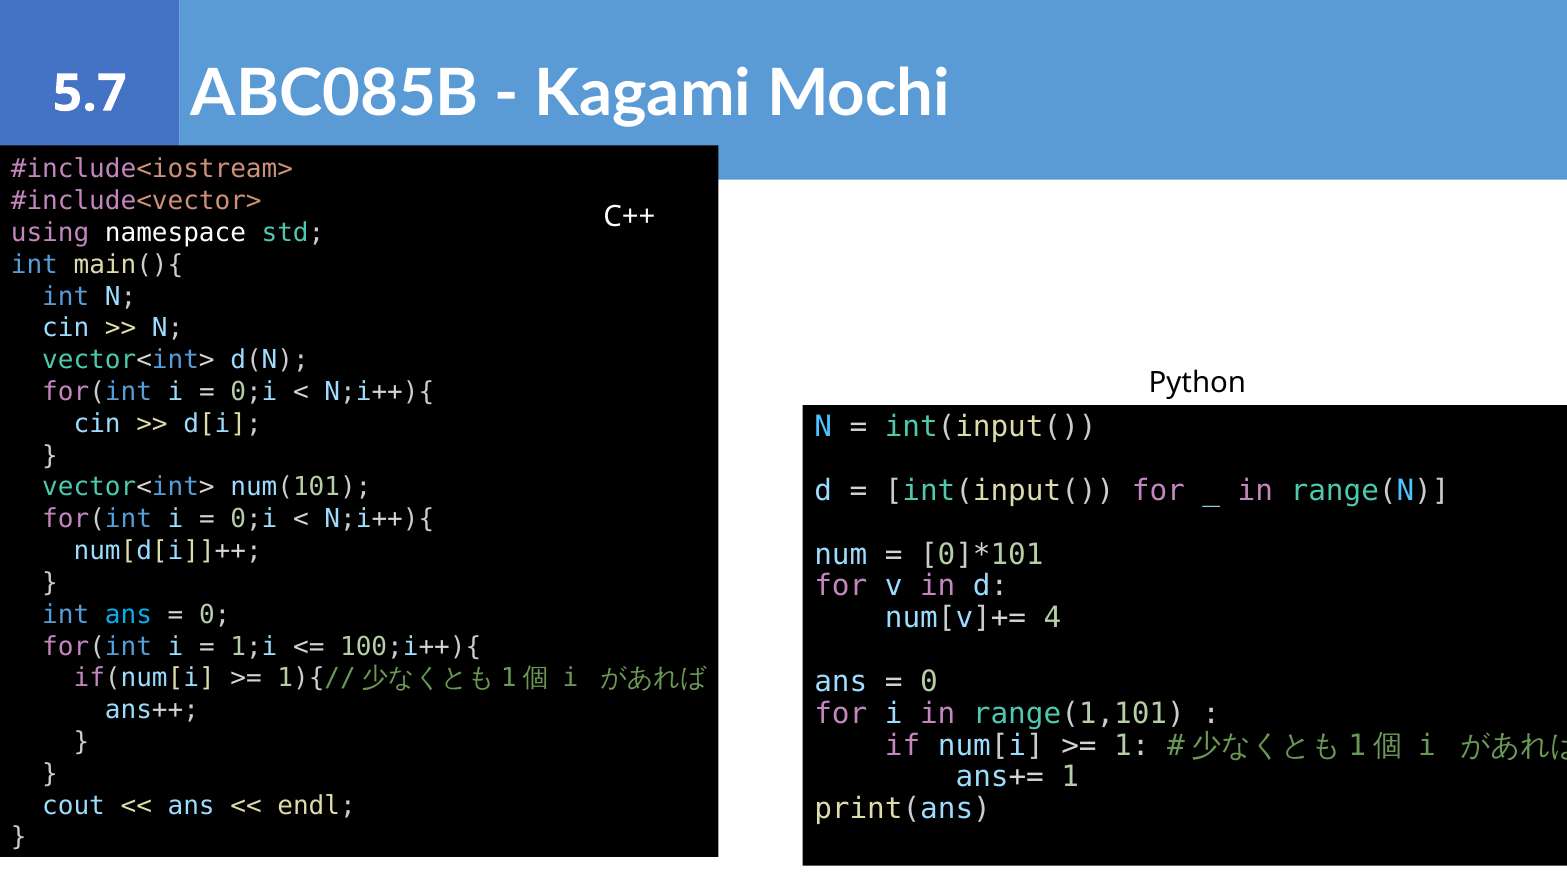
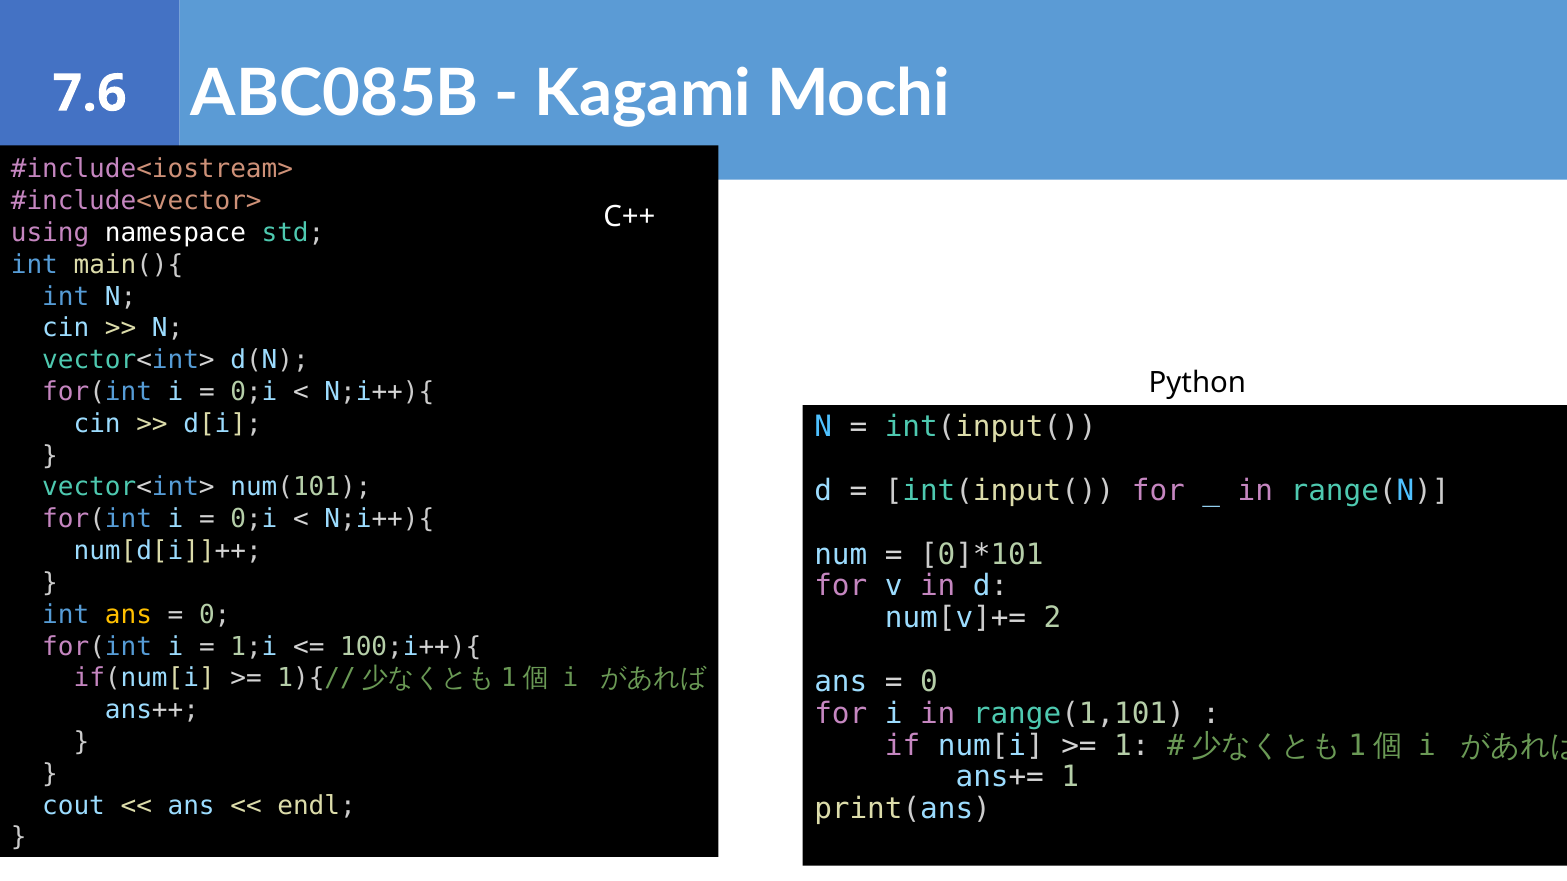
5.7: 5.7 -> 7.6 (90, 93)
ans colour: light blue -> yellow (128, 615)
4: 4 -> 2 (1052, 618)
